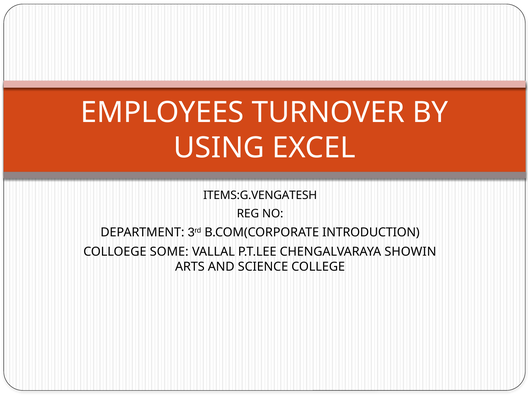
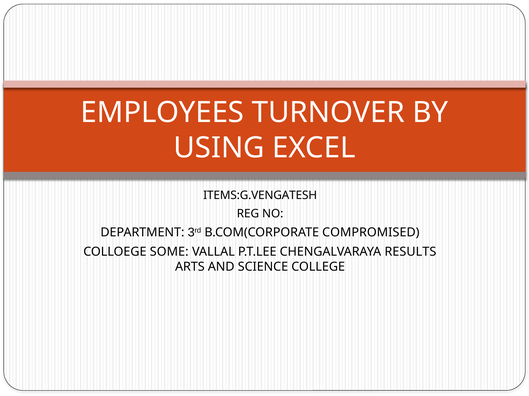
INTRODUCTION: INTRODUCTION -> COMPROMISED (371, 233)
SHOWIN: SHOWIN -> RESULTS (410, 252)
